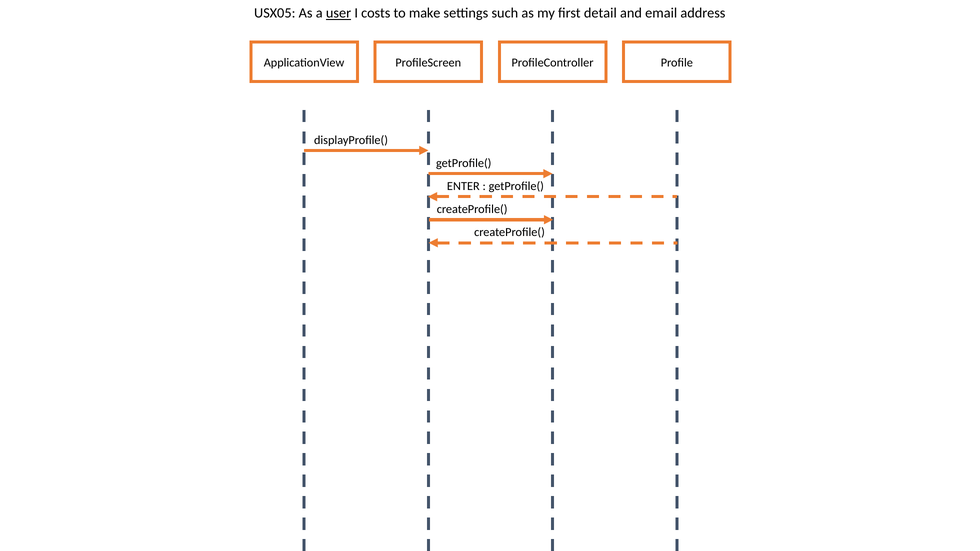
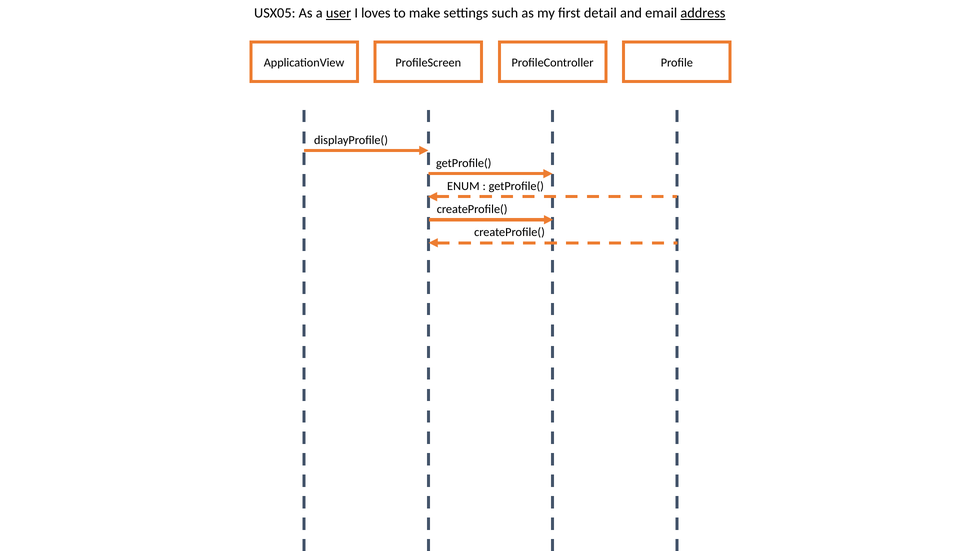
costs: costs -> loves (376, 13)
address underline: none -> present (703, 13)
ENTER: ENTER -> ENUM (463, 186)
